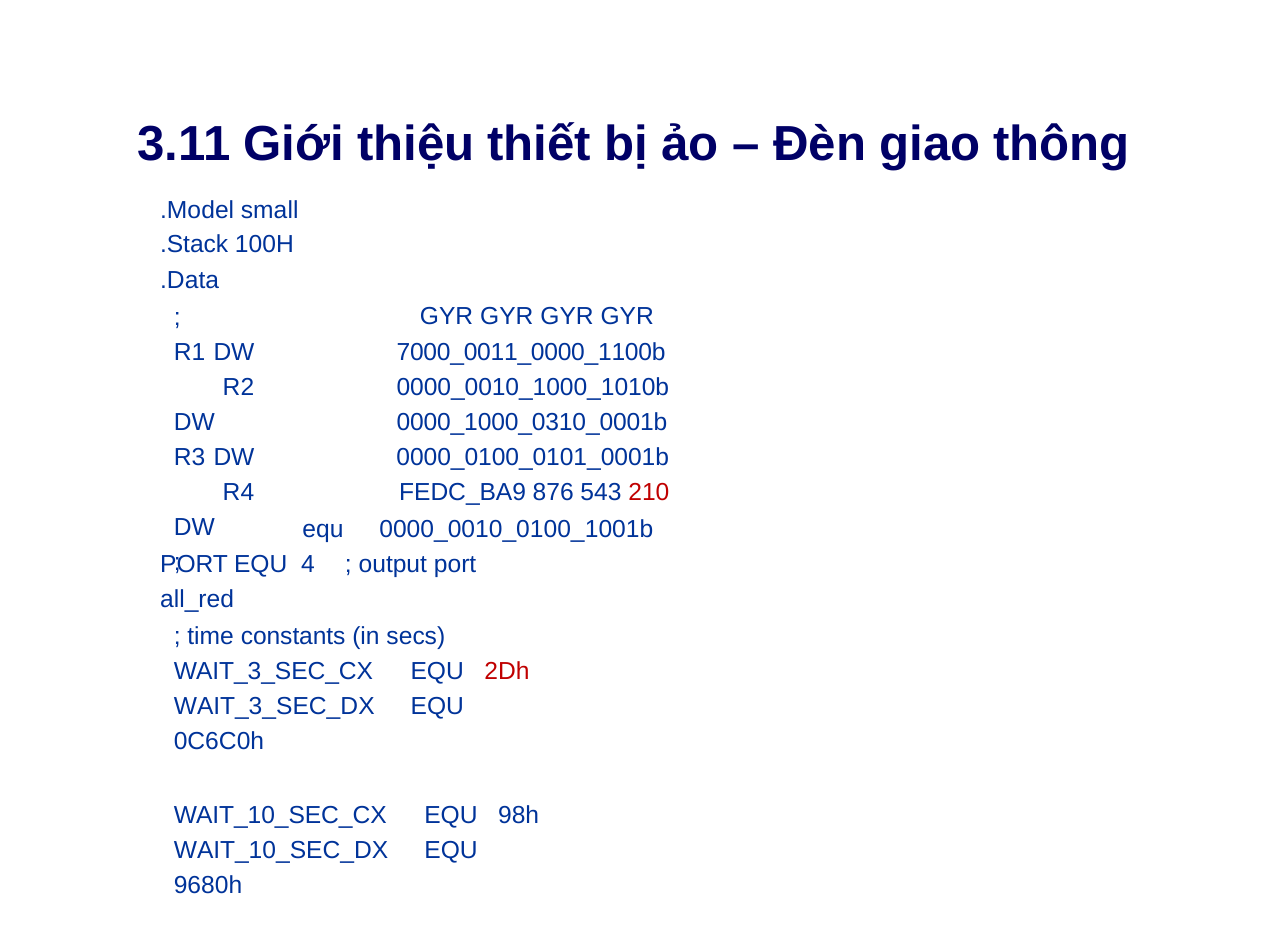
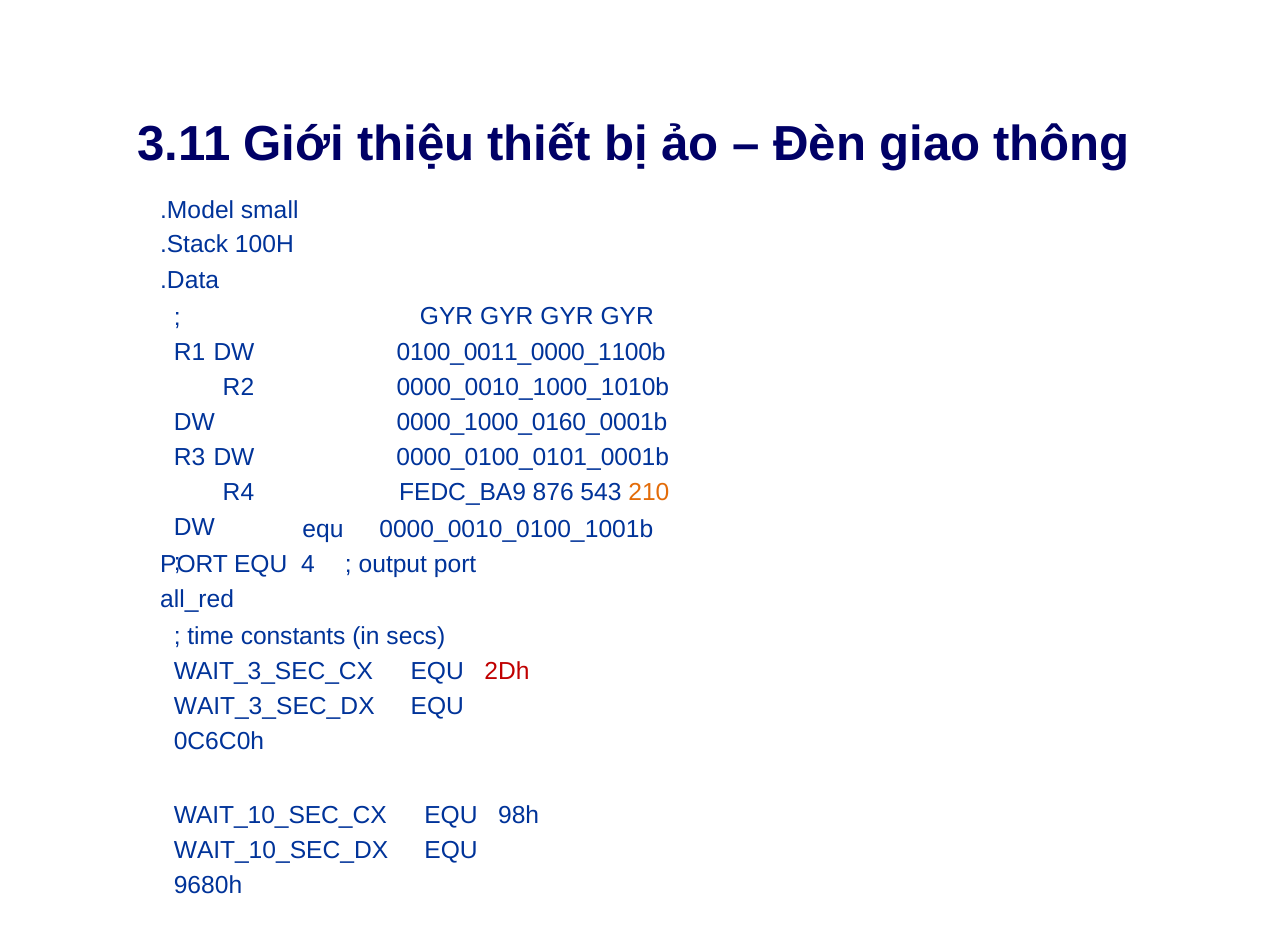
7000_0011_0000_1100b: 7000_0011_0000_1100b -> 0100_0011_0000_1100b (531, 352)
0000_1000_0310_0001b: 0000_1000_0310_0001b -> 0000_1000_0160_0001b (532, 422)
210 colour: red -> orange (649, 492)
